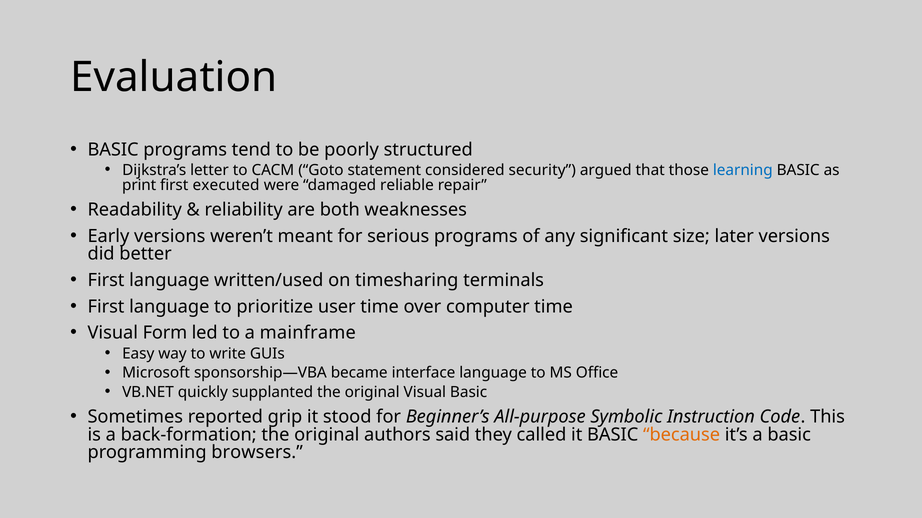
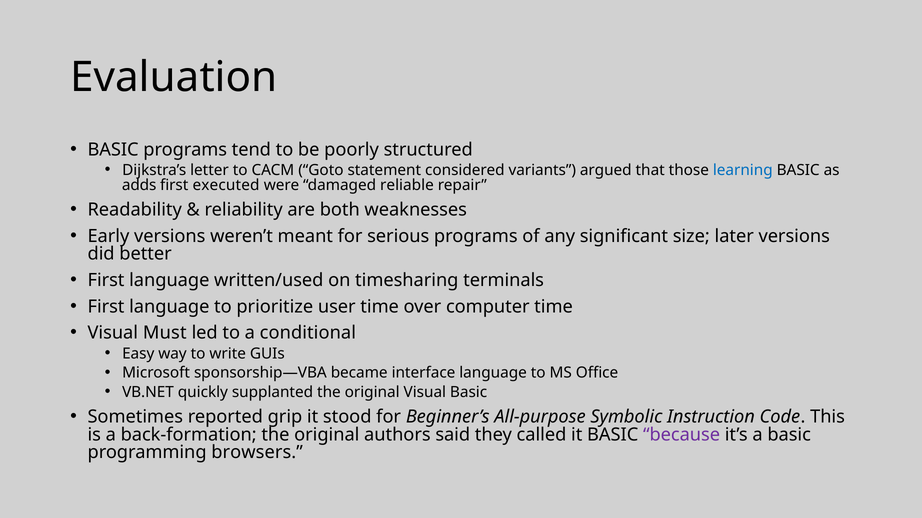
security: security -> variants (542, 170)
print: print -> adds (139, 185)
Form: Form -> Must (165, 333)
mainframe: mainframe -> conditional (308, 333)
because colour: orange -> purple (682, 435)
